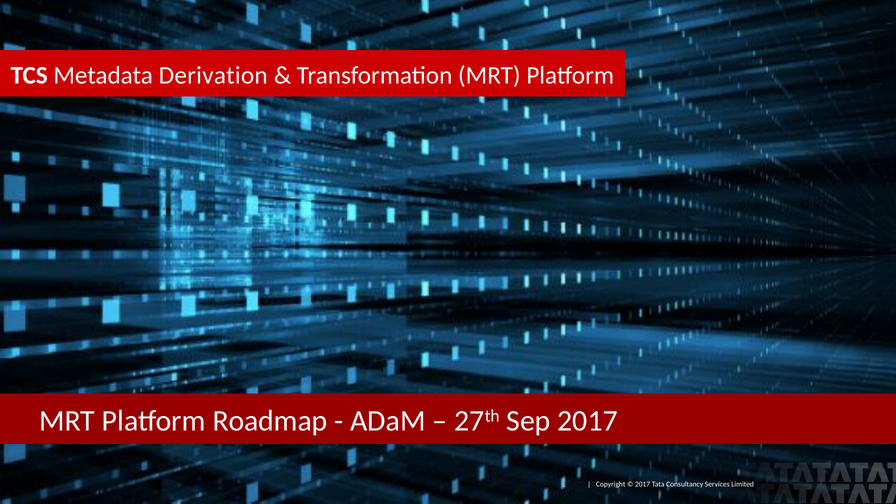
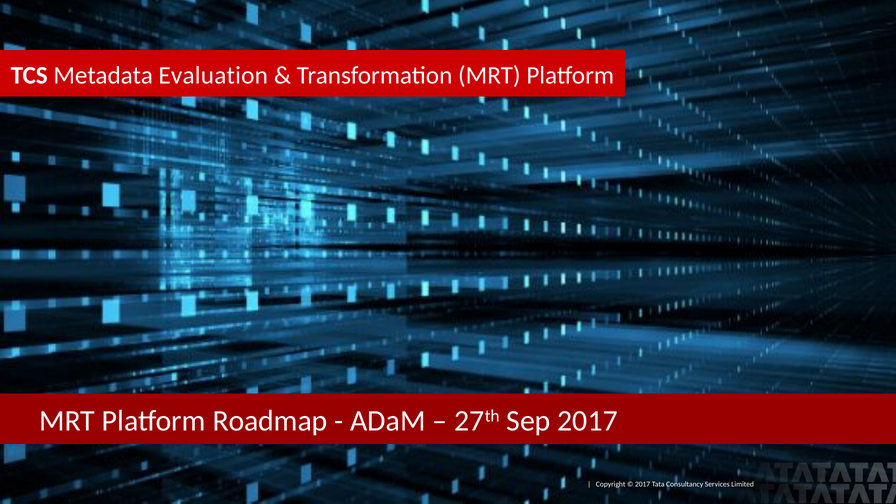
Derivation: Derivation -> Evaluation (213, 75)
